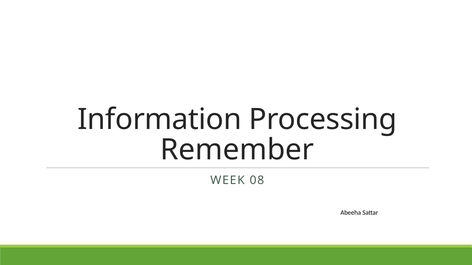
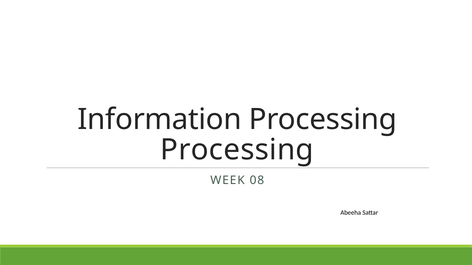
Remember: Remember -> Processing (237, 150)
